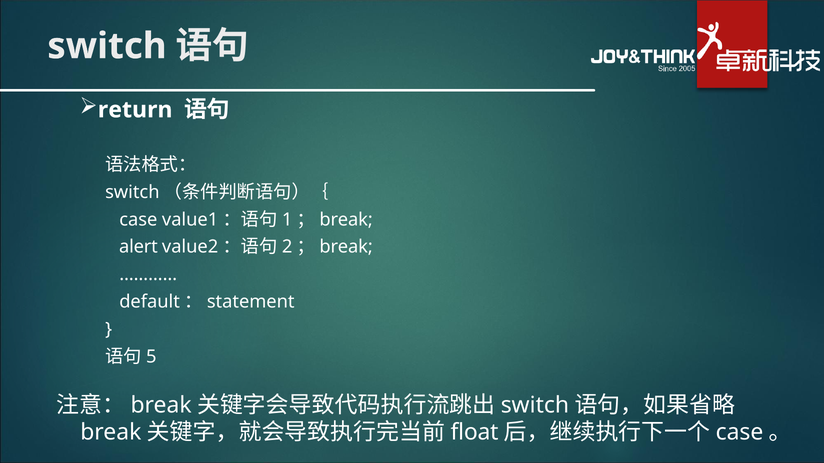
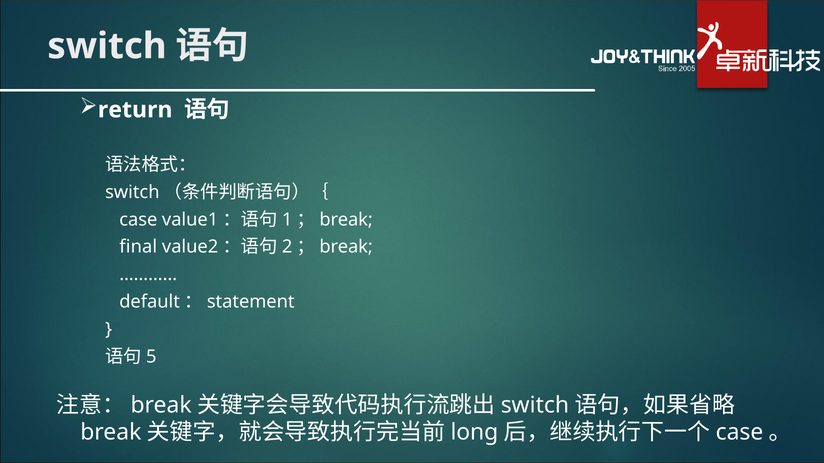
alert: alert -> final (138, 247)
float: float -> long (474, 433)
